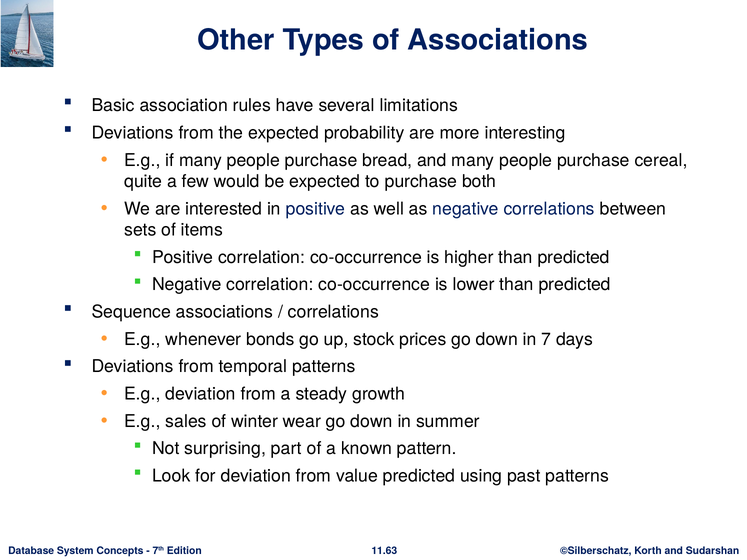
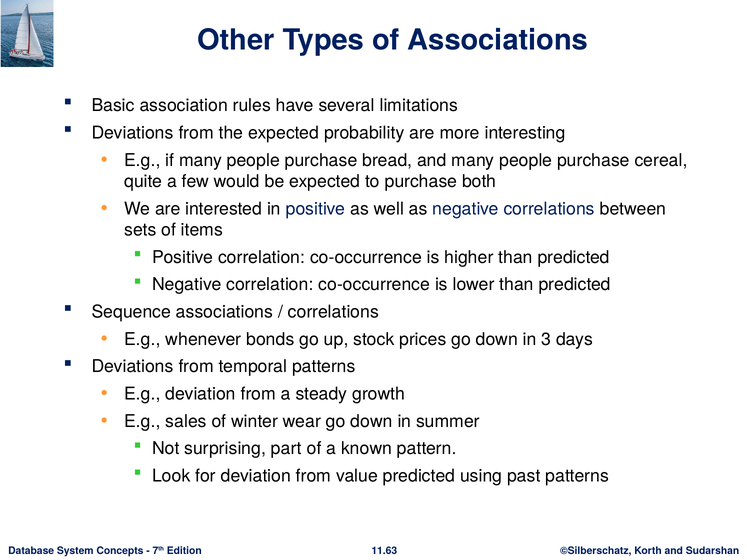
7: 7 -> 3 (546, 339)
